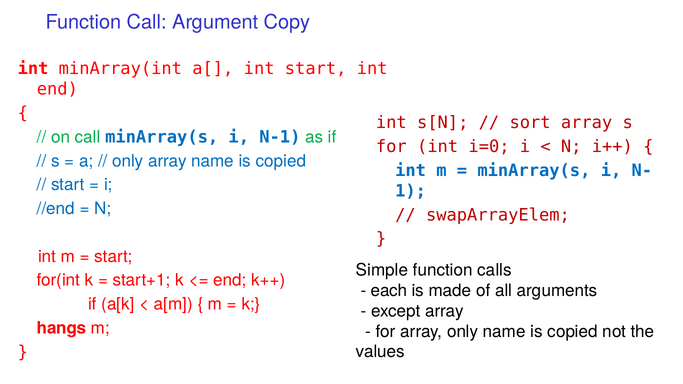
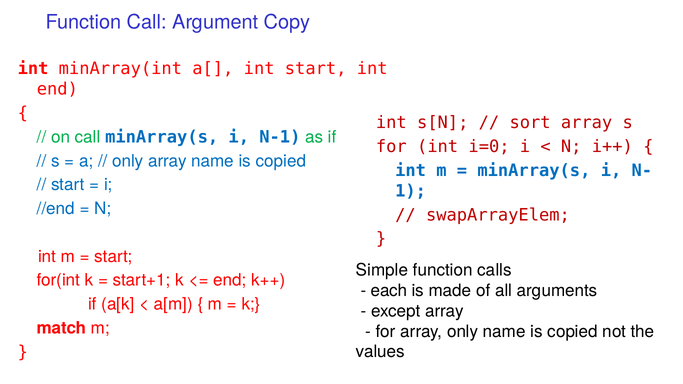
hangs: hangs -> match (62, 328)
